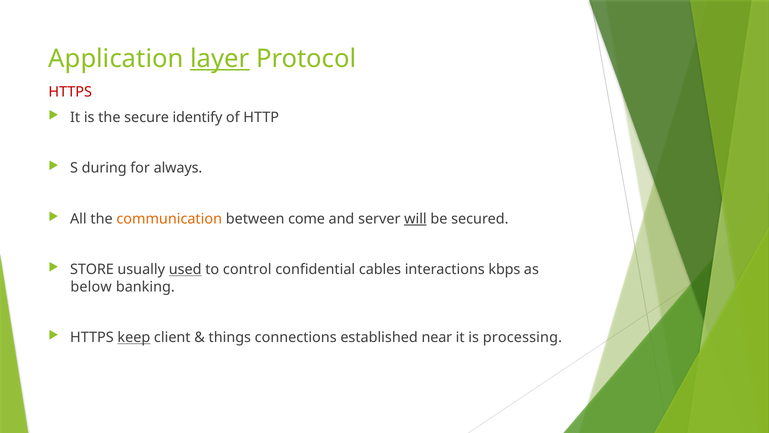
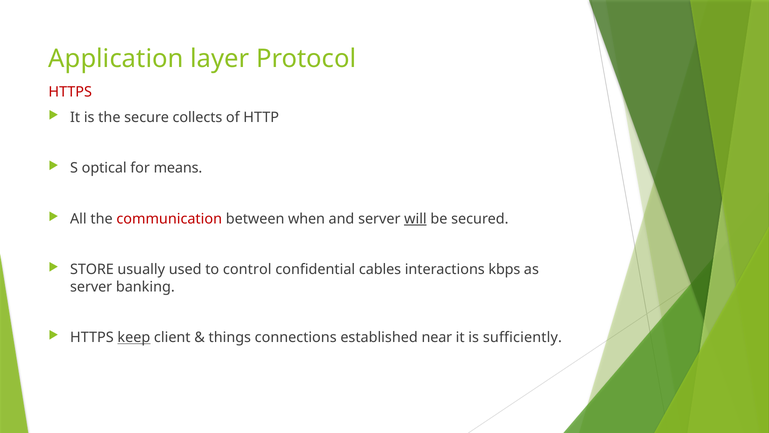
layer underline: present -> none (220, 59)
identify: identify -> collects (197, 117)
during: during -> optical (104, 168)
always: always -> means (178, 168)
communication colour: orange -> red (169, 219)
come: come -> when (307, 219)
used underline: present -> none (185, 269)
below: below -> server (91, 287)
processing: processing -> sufficiently (522, 337)
